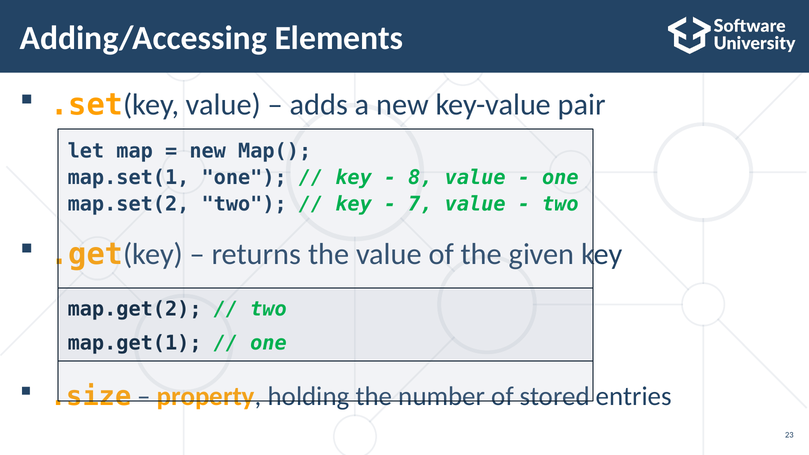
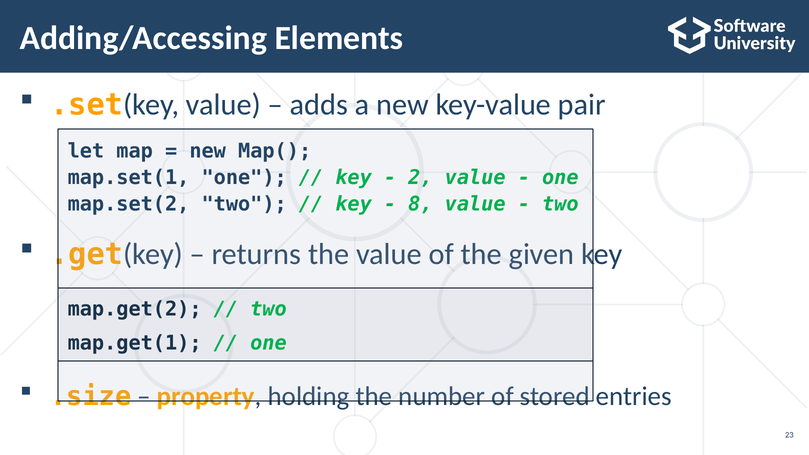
8: 8 -> 2 (420, 178)
7: 7 -> 8 (420, 204)
